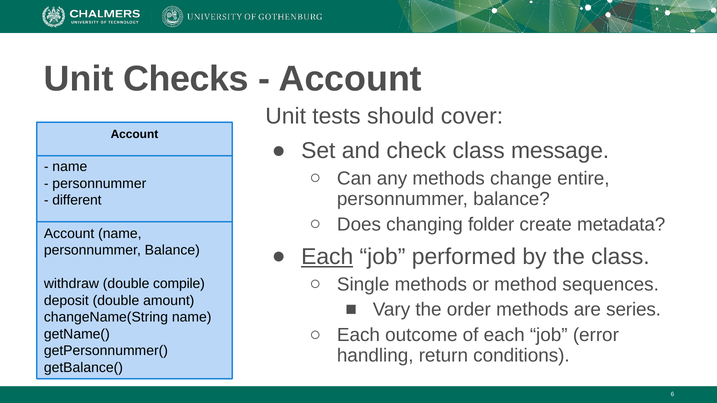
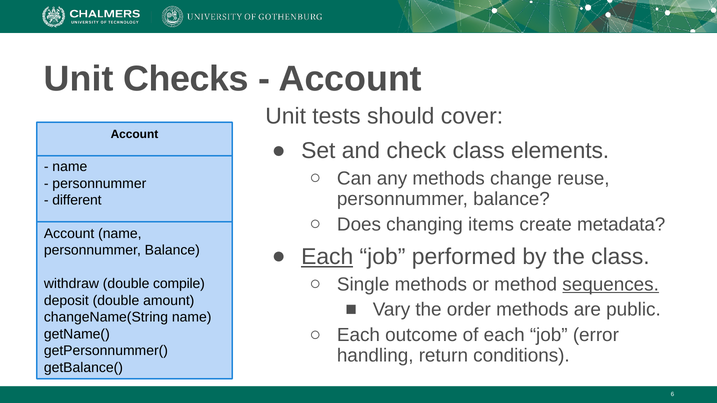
message: message -> elements (560, 151)
entire: entire -> reuse (583, 179)
folder: folder -> items (491, 224)
sequences underline: none -> present (611, 285)
series: series -> public (634, 310)
